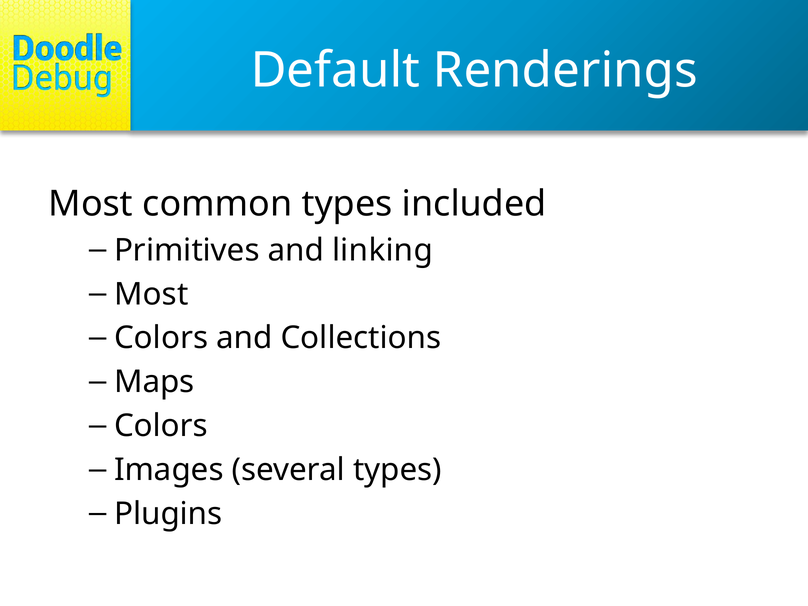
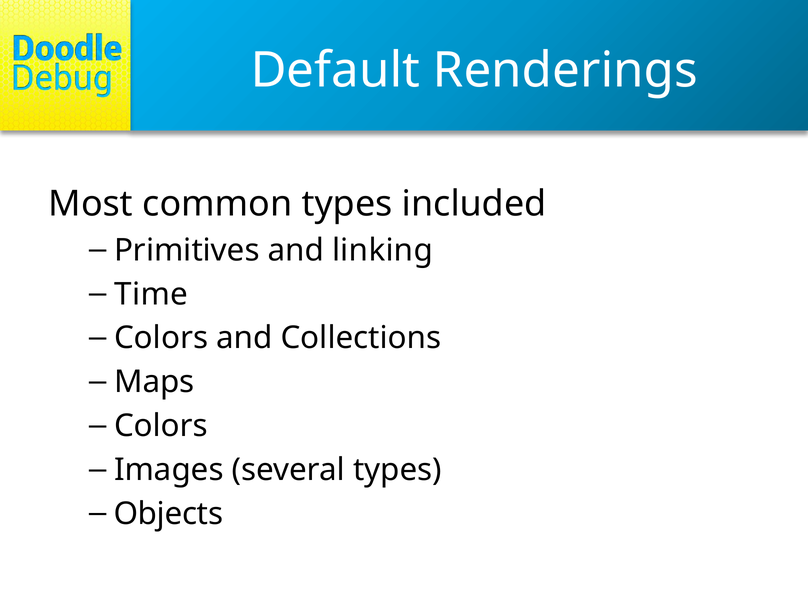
Most: Most -> Time (151, 294)
Plugins: Plugins -> Objects (168, 514)
